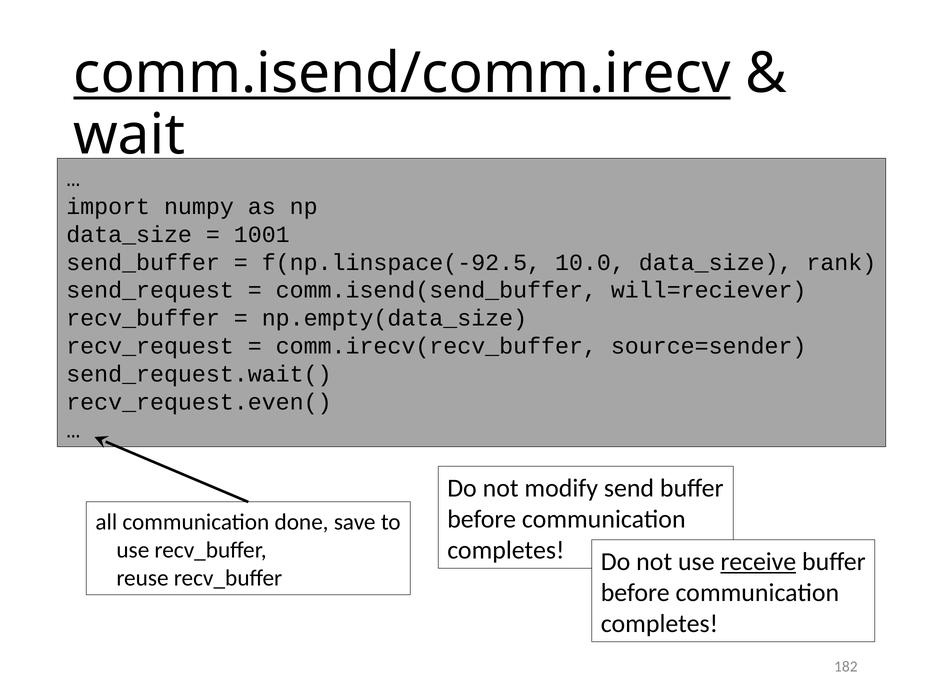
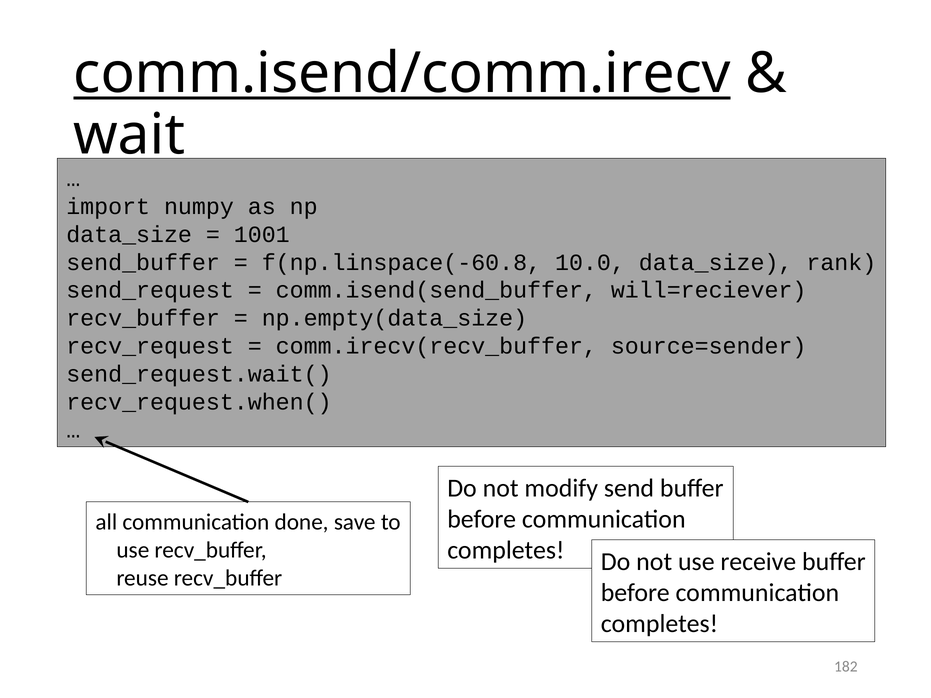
f(np.linspace(-92.5: f(np.linspace(-92.5 -> f(np.linspace(-60.8 (401, 262)
recv_request.even(: recv_request.even( -> recv_request.when( (199, 402)
receive underline: present -> none (758, 562)
